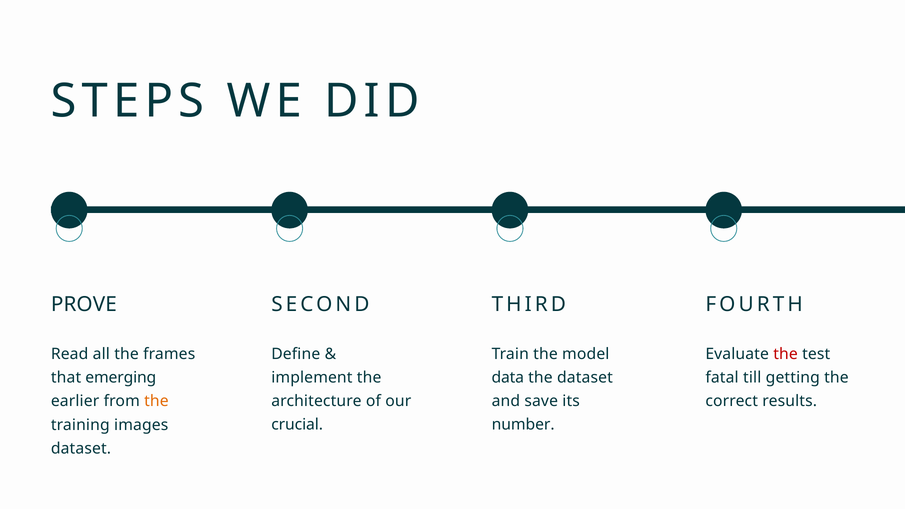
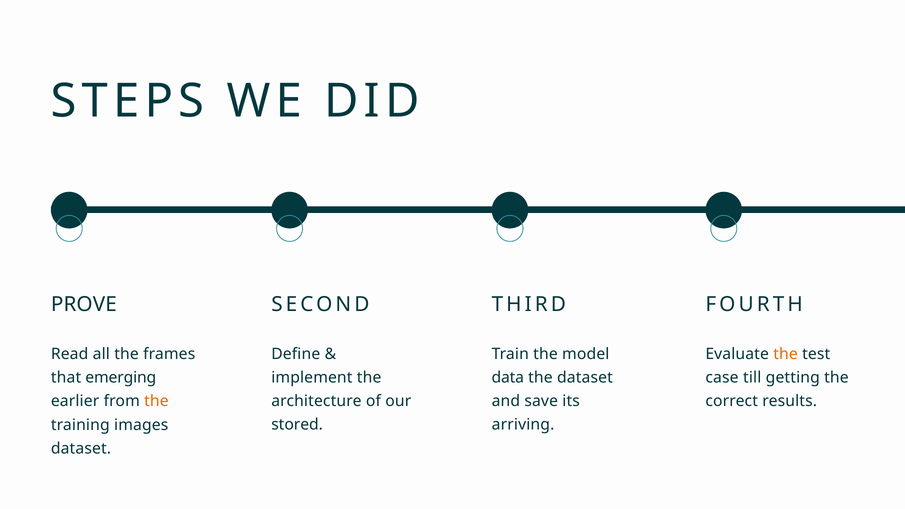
the colour: red -> orange (786, 354)
fatal: fatal -> case (722, 378)
crucial: crucial -> stored (297, 425)
number: number -> arriving (523, 425)
